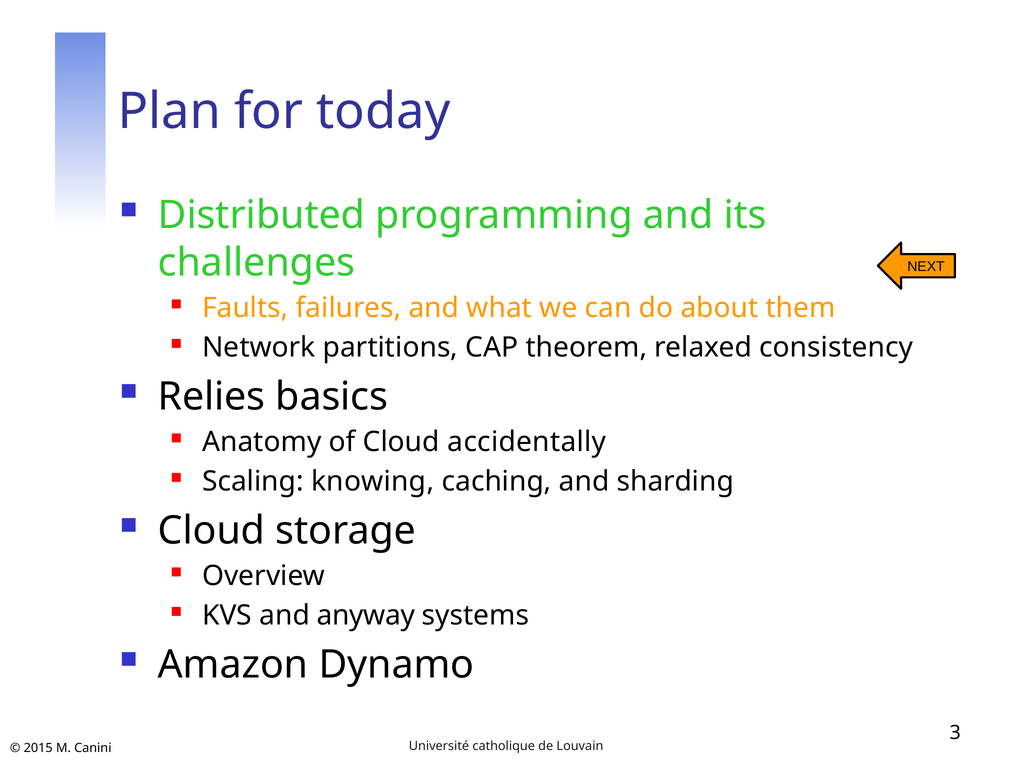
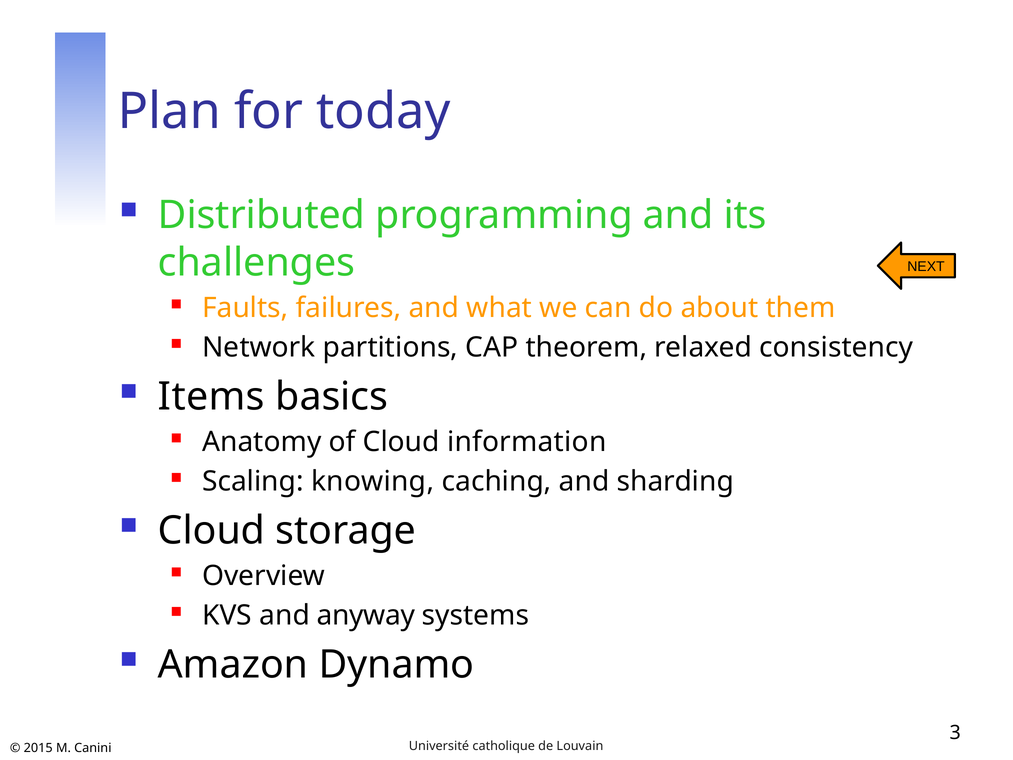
Relies: Relies -> Items (211, 397)
accidentally: accidentally -> information (527, 442)
